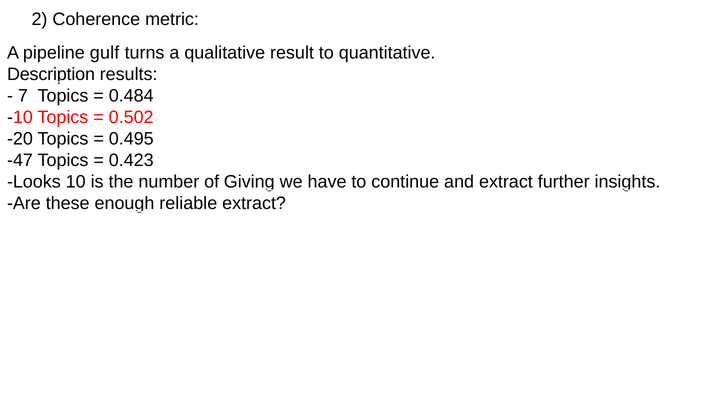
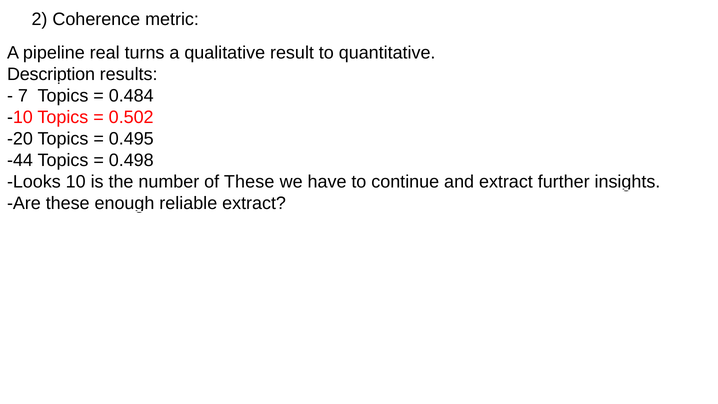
gulf: gulf -> real (105, 53)
-47: -47 -> -44 (20, 160)
0.423: 0.423 -> 0.498 (131, 160)
of Giving: Giving -> These (249, 182)
